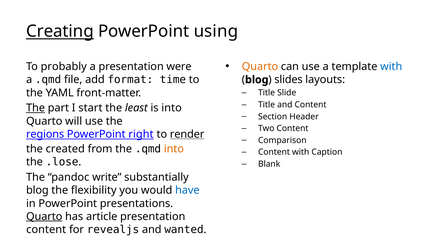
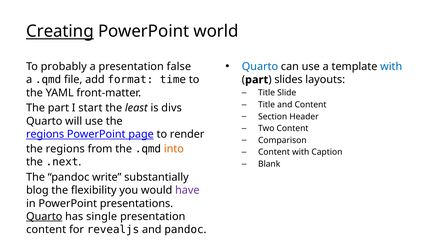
using: using -> world (216, 31)
Quarto colour: orange -> blue (260, 67)
were: were -> false (179, 67)
blog: blog -> part (257, 80)
The underline: present -> none (36, 108)
is into: into -> divs (172, 108)
right: right -> page (141, 134)
render underline: present -> none (187, 134)
created: created -> regions (65, 149)
.lose: .lose -> .next (62, 162)
have colour: blue -> purple (187, 190)
article: article -> single (102, 216)
and wanted: wanted -> pandoc (184, 229)
